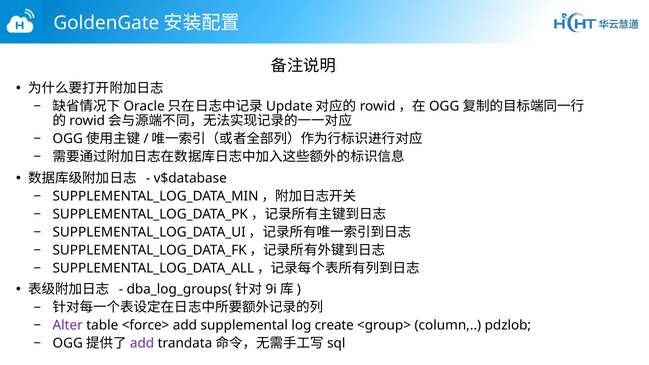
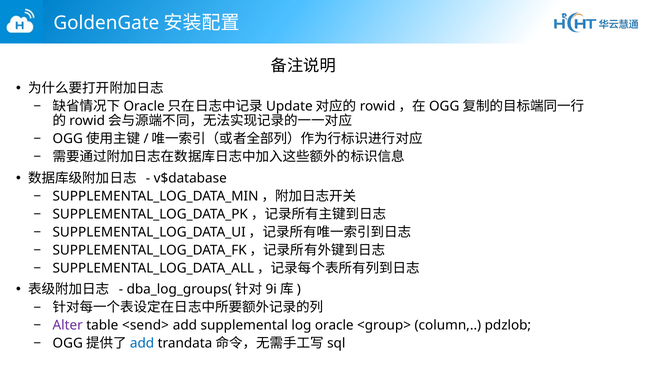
<force>: <force> -> <send> (145, 326)
log create: create -> oracle (334, 326)
add colour: purple -> blue (142, 344)
